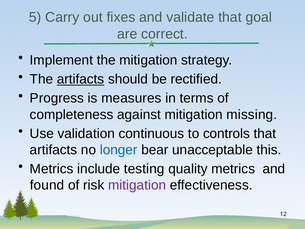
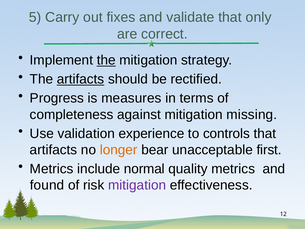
goal: goal -> only (259, 17)
the underline: none -> present (106, 60)
continuous: continuous -> experience (151, 133)
longer colour: blue -> orange (119, 150)
this: this -> first (269, 150)
testing: testing -> normal (144, 169)
